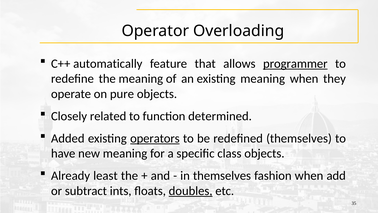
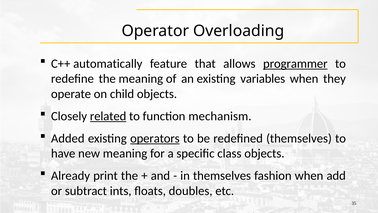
existing meaning: meaning -> variables (263, 79)
pure: pure -> child (122, 94)
related underline: none -> present (108, 116)
determined: determined -> mechanism (220, 116)
least: least -> print (106, 175)
doubles underline: present -> none (191, 191)
